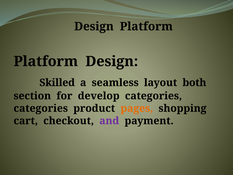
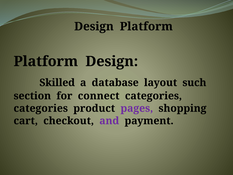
seamless: seamless -> database (115, 83)
both: both -> such (194, 83)
develop: develop -> connect (99, 96)
pages colour: orange -> purple (137, 108)
